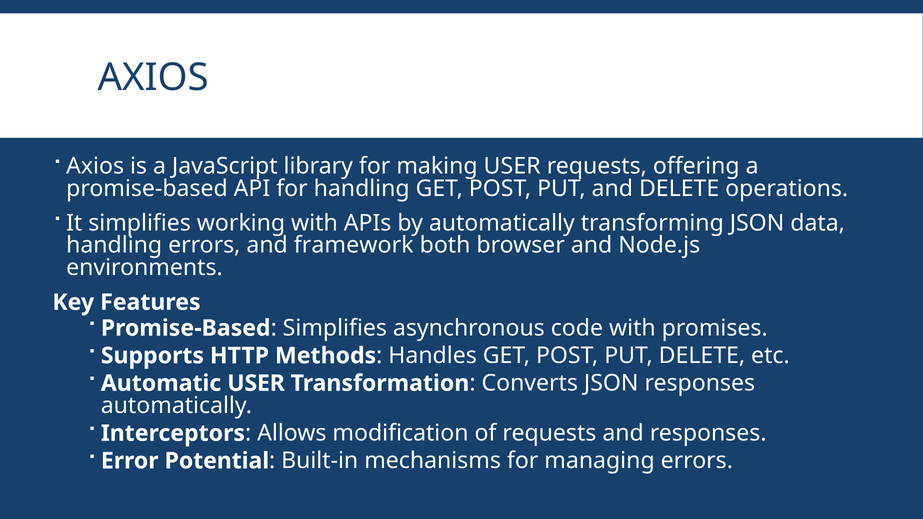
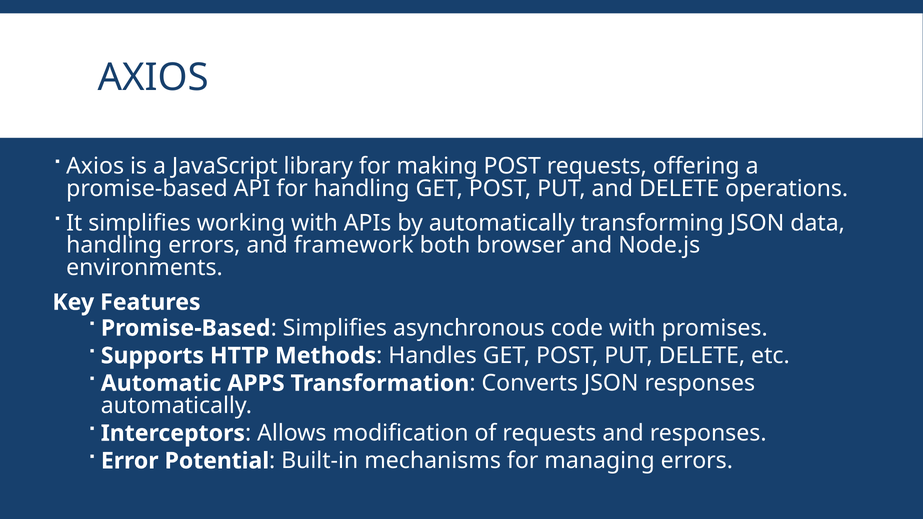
making USER: USER -> POST (512, 166)
Automatic USER: USER -> APPS (256, 383)
